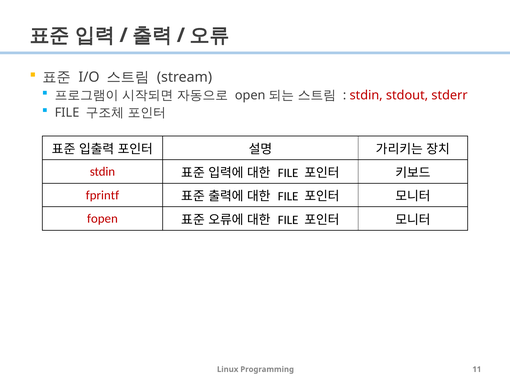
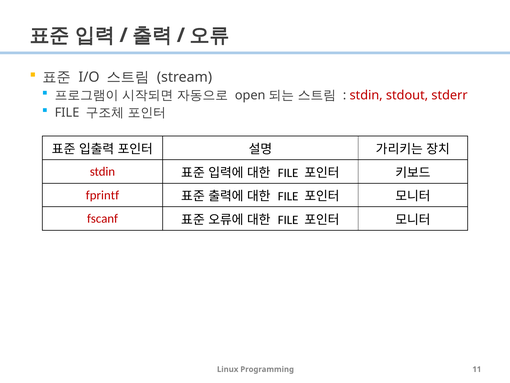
fopen: fopen -> fscanf (102, 218)
